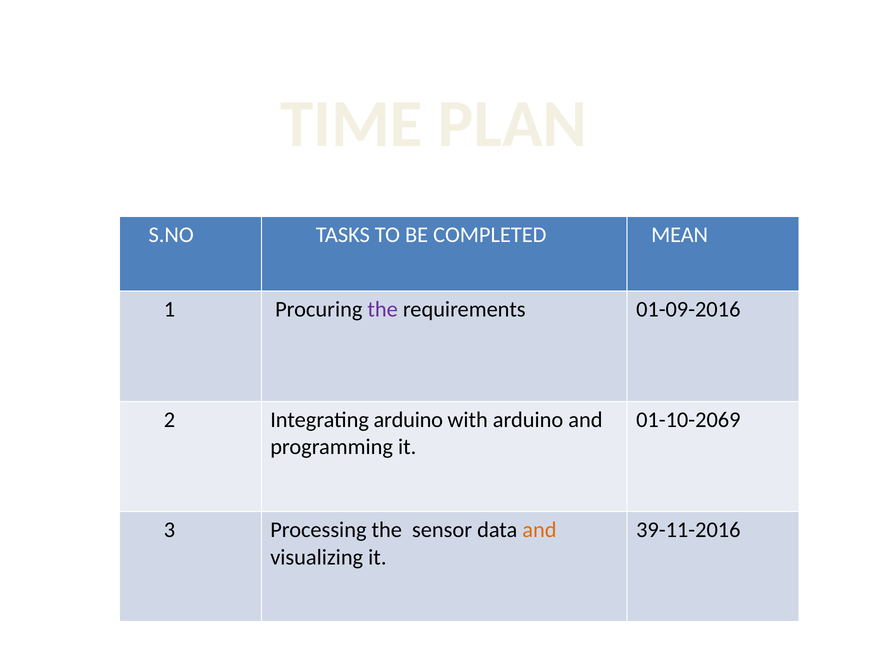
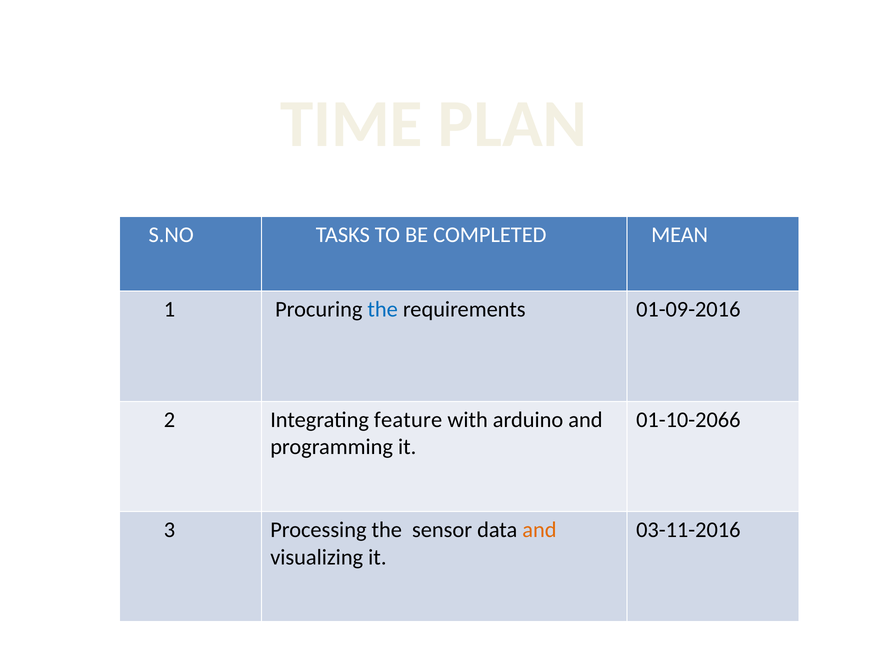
the colour: purple -> blue (383, 310)
Integrating arduino: arduino -> feature (408, 420)
01-10-2069: 01-10-2069 -> 01-10-2066 (688, 420)
39-11-2016: 39-11-2016 -> 03-11-2016 (688, 530)
